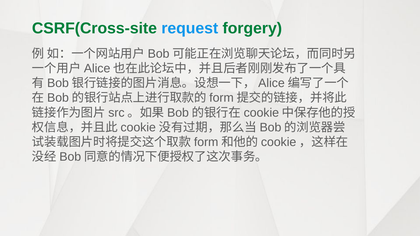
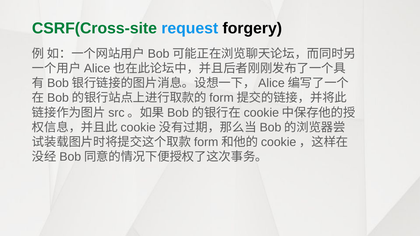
forgery colour: green -> black (252, 28)
